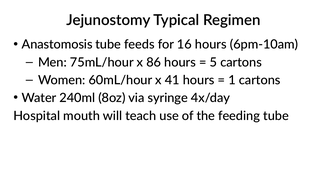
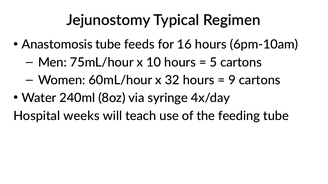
86: 86 -> 10 (154, 63)
41: 41 -> 32 (172, 80)
1: 1 -> 9 (232, 80)
mouth: mouth -> weeks (82, 116)
